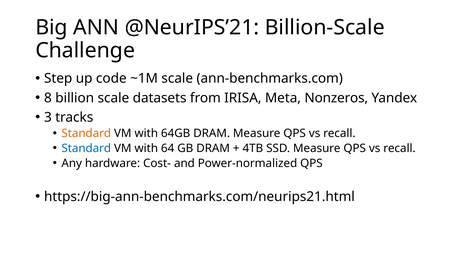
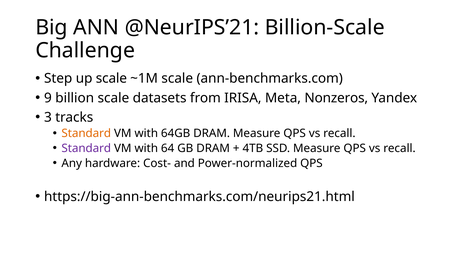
up code: code -> scale (111, 78)
8: 8 -> 9 (48, 98)
Standard colour: blue -> purple (86, 148)
